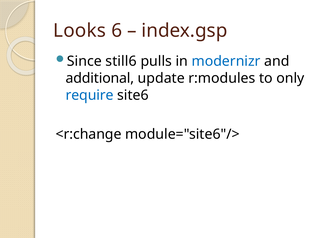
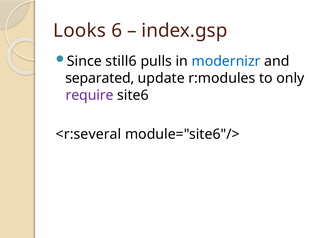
additional: additional -> separated (100, 78)
require colour: blue -> purple (90, 95)
<r:change: <r:change -> <r:several (89, 134)
